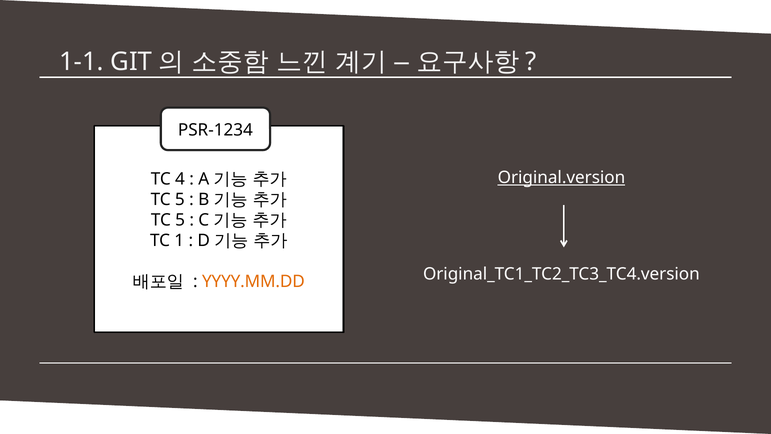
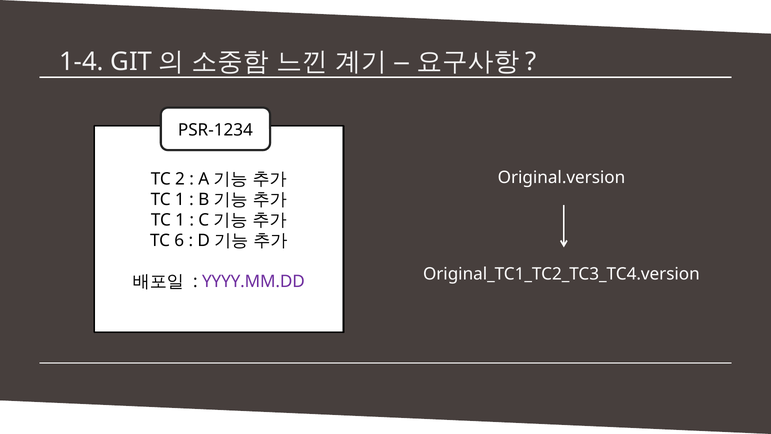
1-1: 1-1 -> 1-4 (81, 62)
Original.version underline: present -> none (561, 177)
4: 4 -> 2 (180, 179)
5: 5 -> 1 (180, 199)
5: 5 -> 1 (180, 220)
1: 1 -> 6 (179, 240)
YYYY.MM.DD colour: orange -> purple (253, 282)
